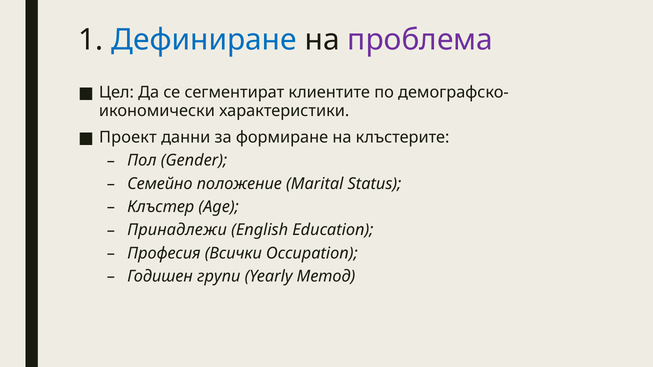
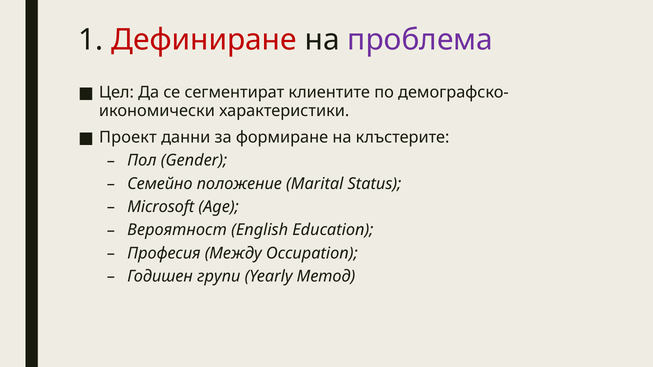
Дефиниране colour: blue -> red (204, 40)
Клъстер: Клъстер -> Microsoft (161, 207)
Принадлежи: Принадлежи -> Вероятност (177, 230)
Всички: Всички -> Между (233, 253)
